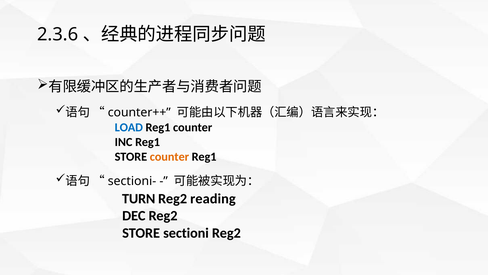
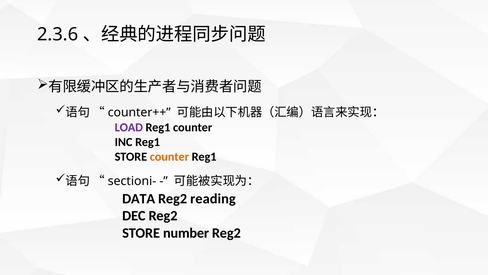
LOAD colour: blue -> purple (129, 127)
TURN: TURN -> DATA (139, 198)
sectioni: sectioni -> number (186, 233)
